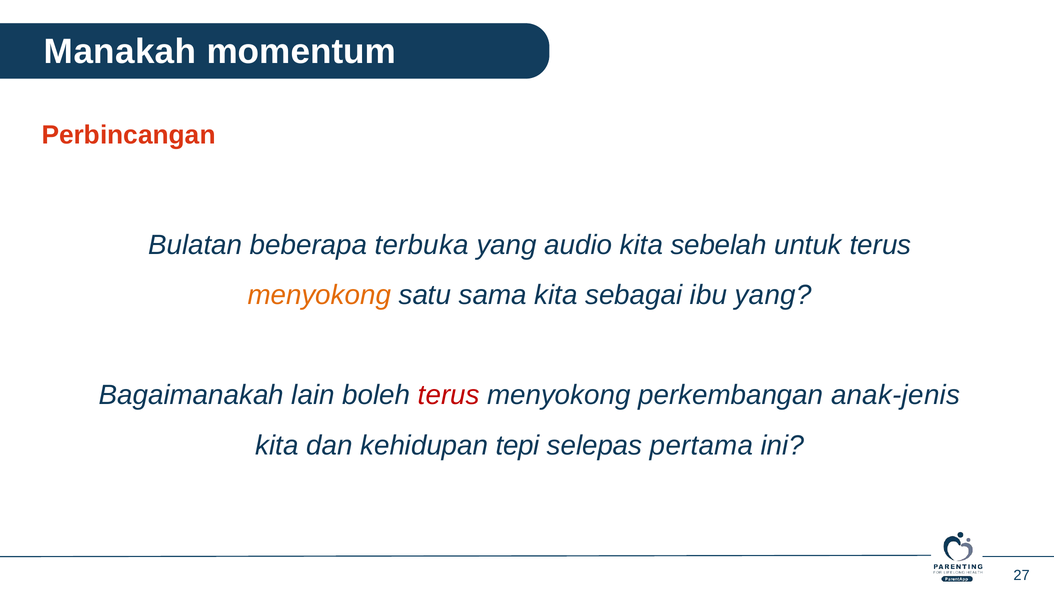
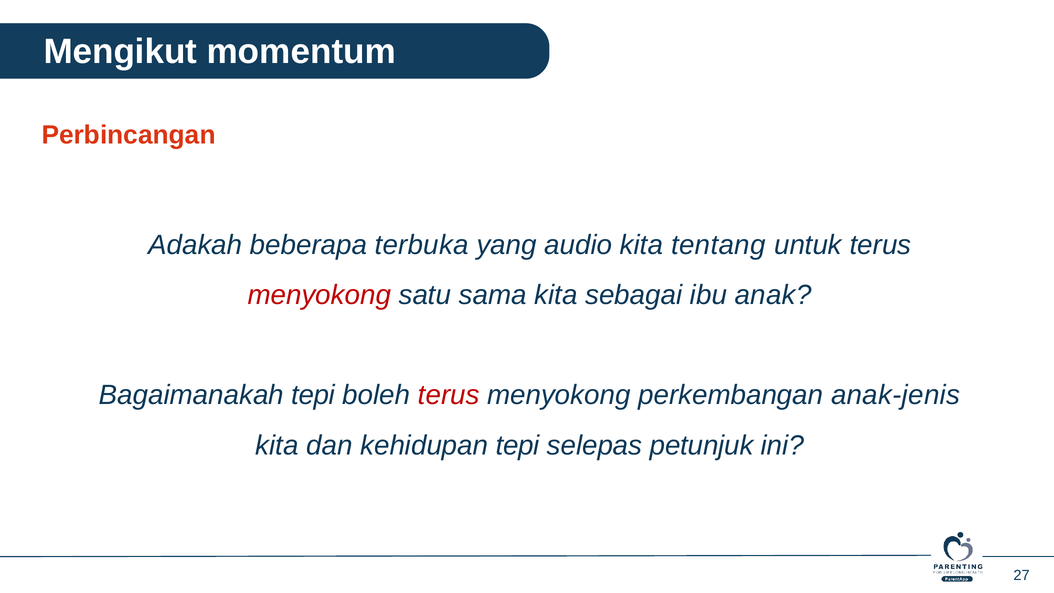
Manakah: Manakah -> Mengikut (120, 52)
Bulatan: Bulatan -> Adakah (195, 245)
sebelah: sebelah -> tentang (718, 245)
menyokong colour: orange -> red (319, 295)
ibu yang: yang -> anak (773, 295)
Bagaimanakah lain: lain -> tepi (313, 395)
pertama: pertama -> petunjuk (702, 445)
